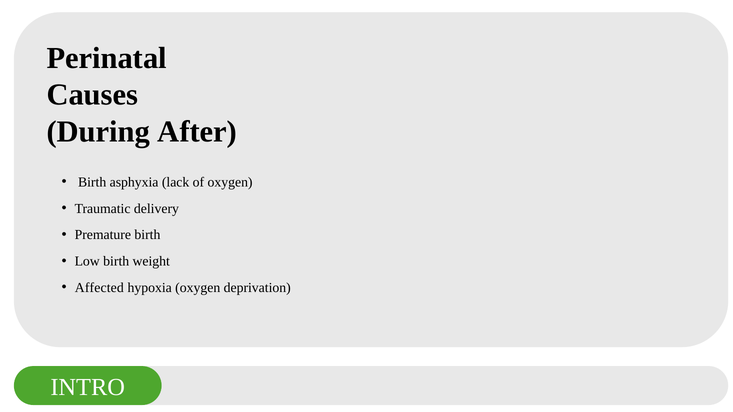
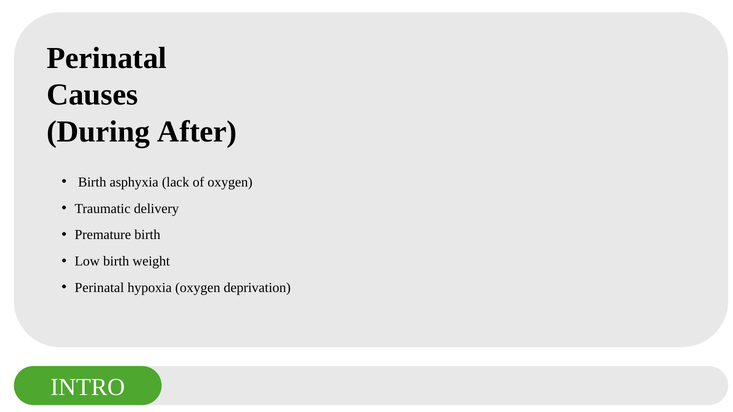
Affected: Affected -> Perinatal (99, 288)
